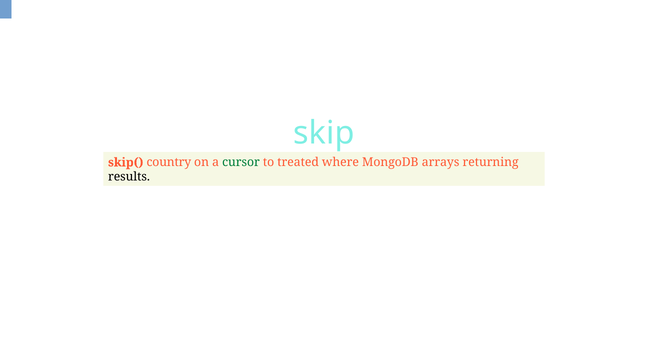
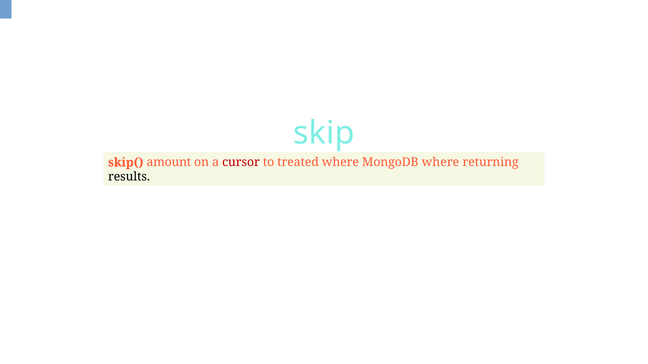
country: country -> amount (169, 163)
cursor colour: green -> red (241, 163)
MongoDB arrays: arrays -> where (441, 163)
